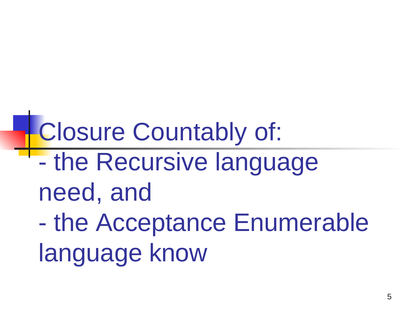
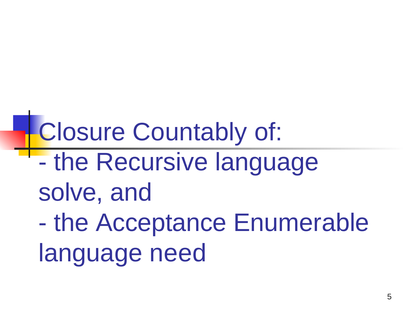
need: need -> solve (71, 192)
know: know -> need (178, 253)
